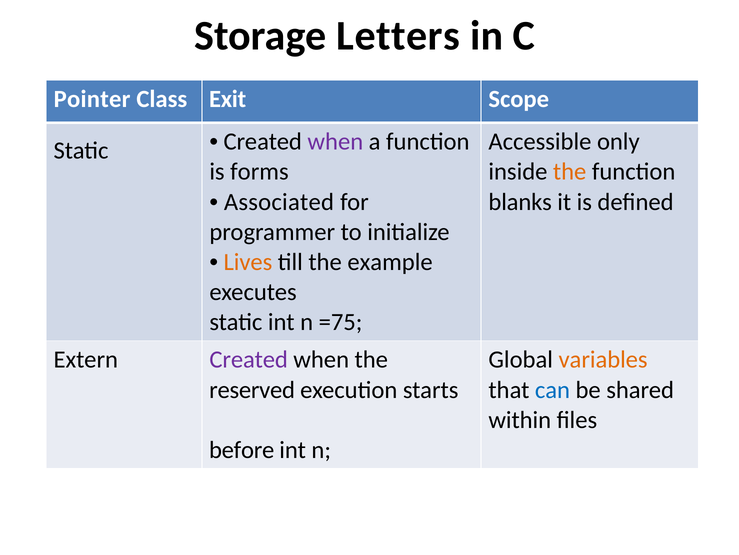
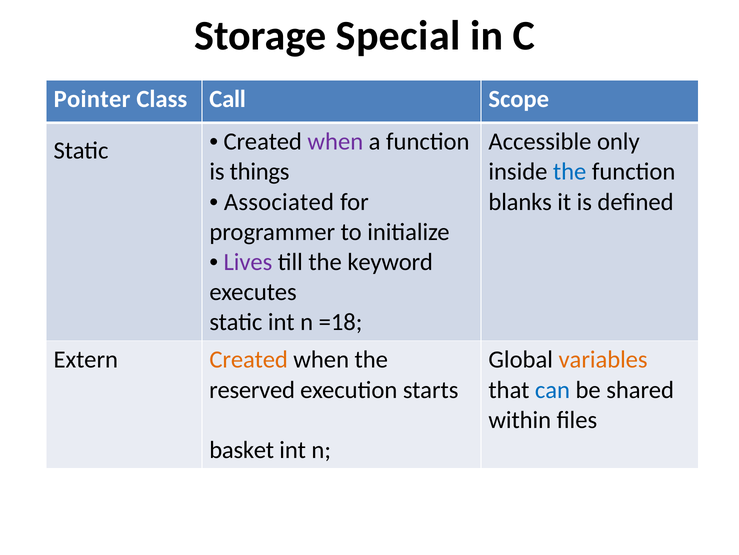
Letters: Letters -> Special (398, 36)
Exit: Exit -> Call (228, 99)
forms: forms -> things (260, 172)
the colour: orange -> blue (570, 172)
Lives colour: orange -> purple (248, 262)
example: example -> keyword (390, 262)
=75: =75 -> =18 (341, 322)
Created colour: purple -> orange (249, 359)
before: before -> basket (242, 449)
